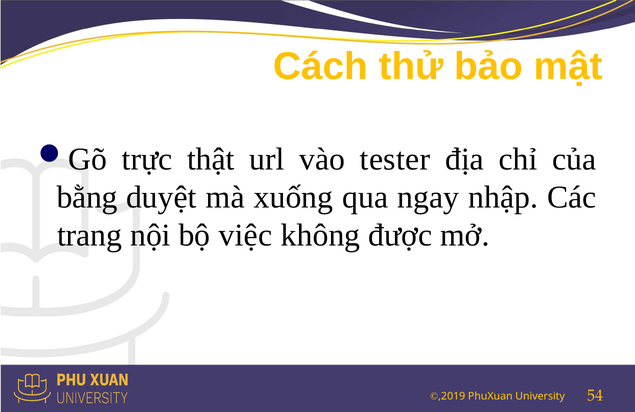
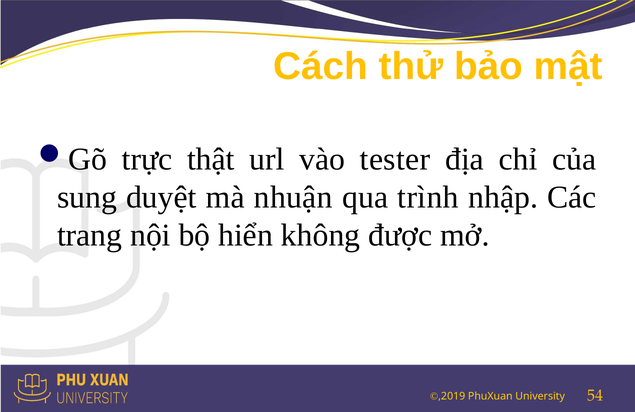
bằng: bằng -> sung (87, 198)
xuống: xuống -> nhuận (293, 198)
ngay: ngay -> trình (428, 198)
việc: việc -> hiển (246, 236)
